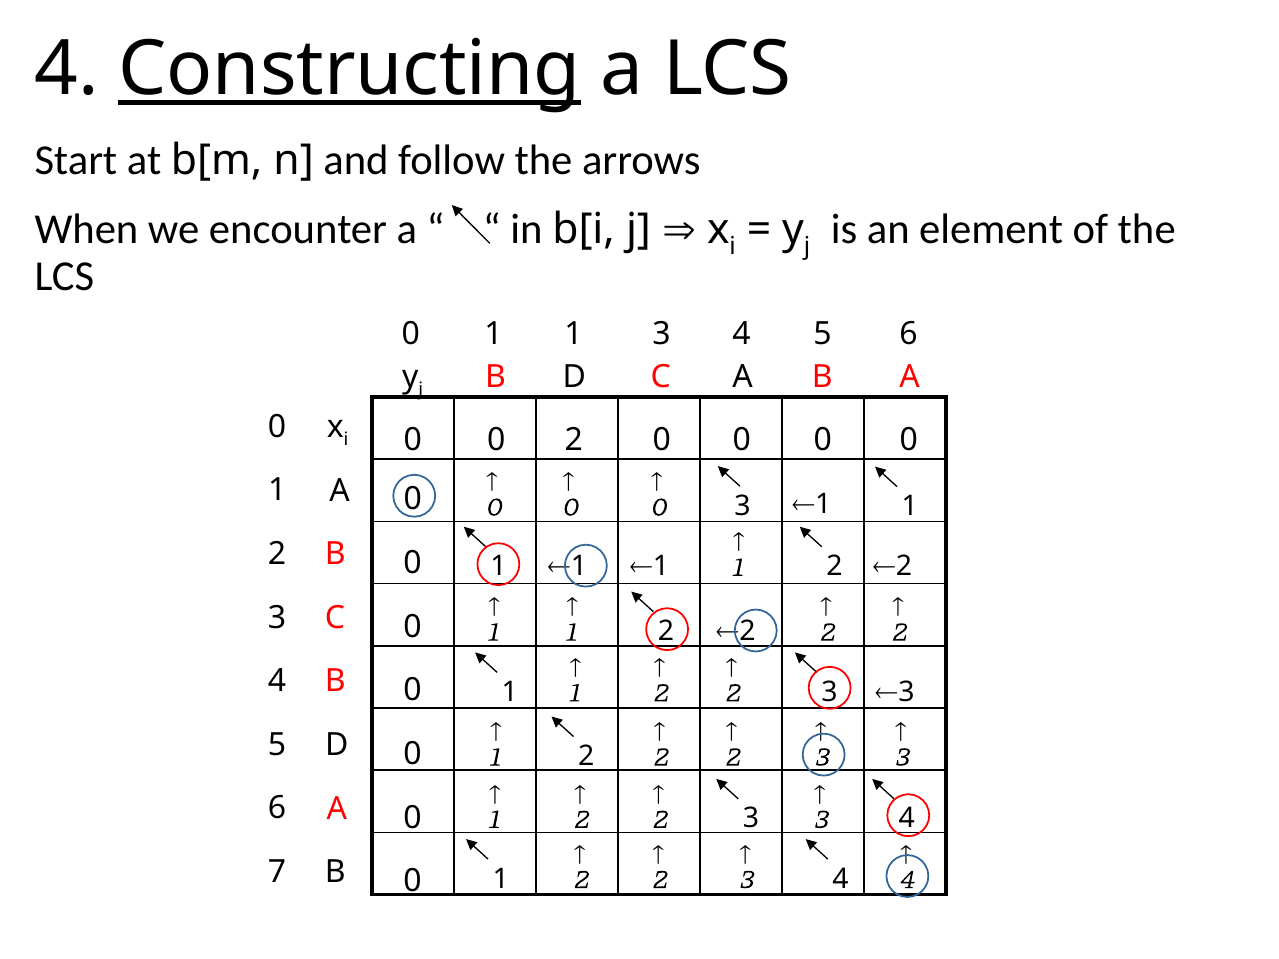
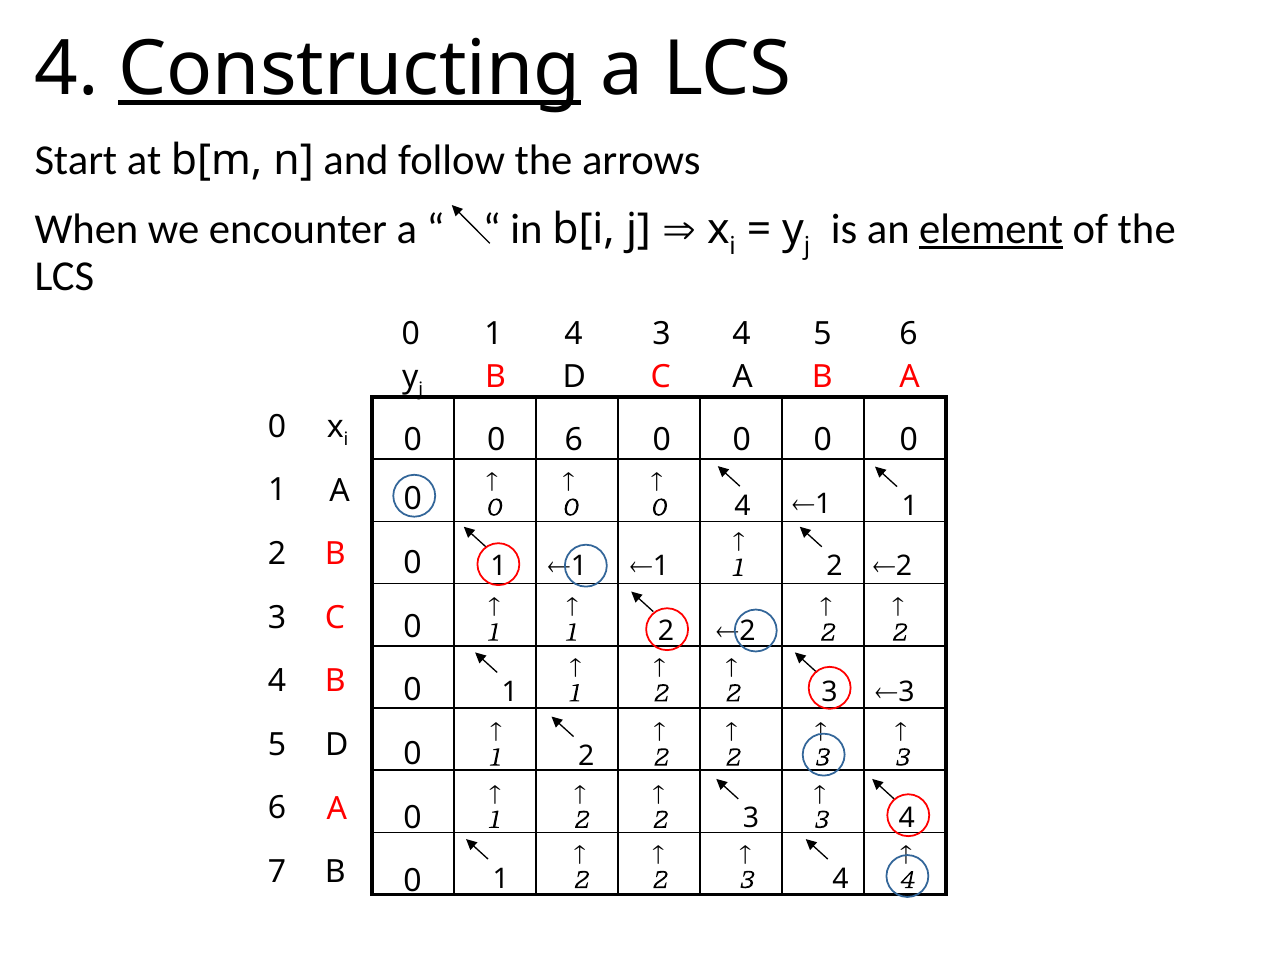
element underline: none -> present (991, 229)
0 1 1: 1 -> 4 (574, 334)
0 2: 2 -> 6 (574, 440)
3: 3 -> 4 (743, 506)
